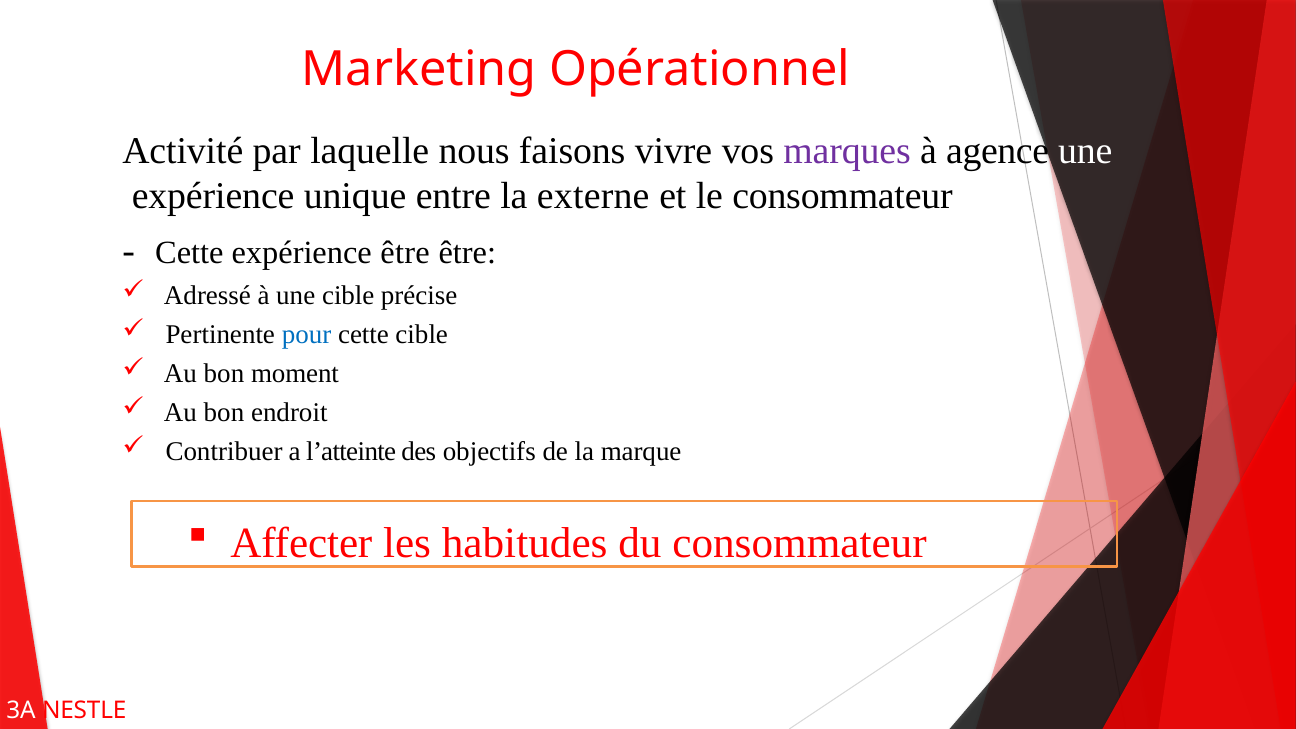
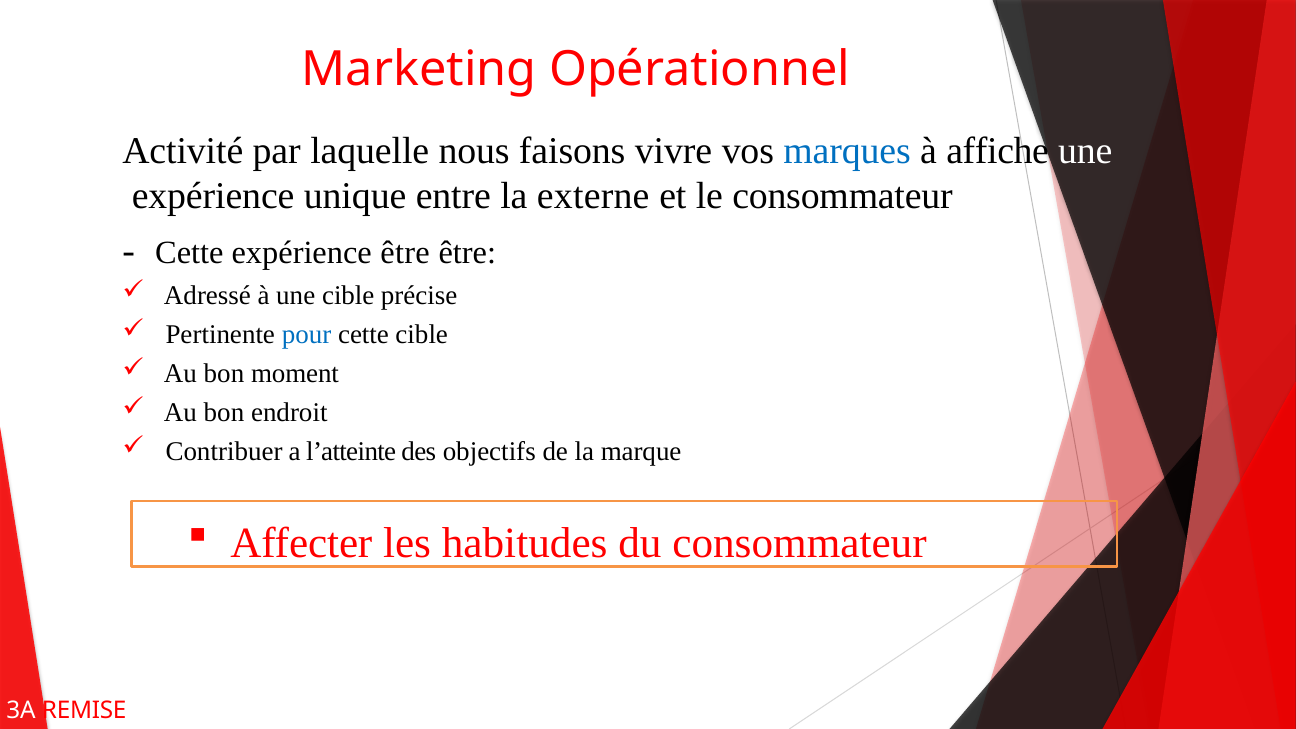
marques colour: purple -> blue (847, 151)
agence: agence -> affiche (998, 151)
NESTLE: NESTLE -> REMISE (84, 711)
